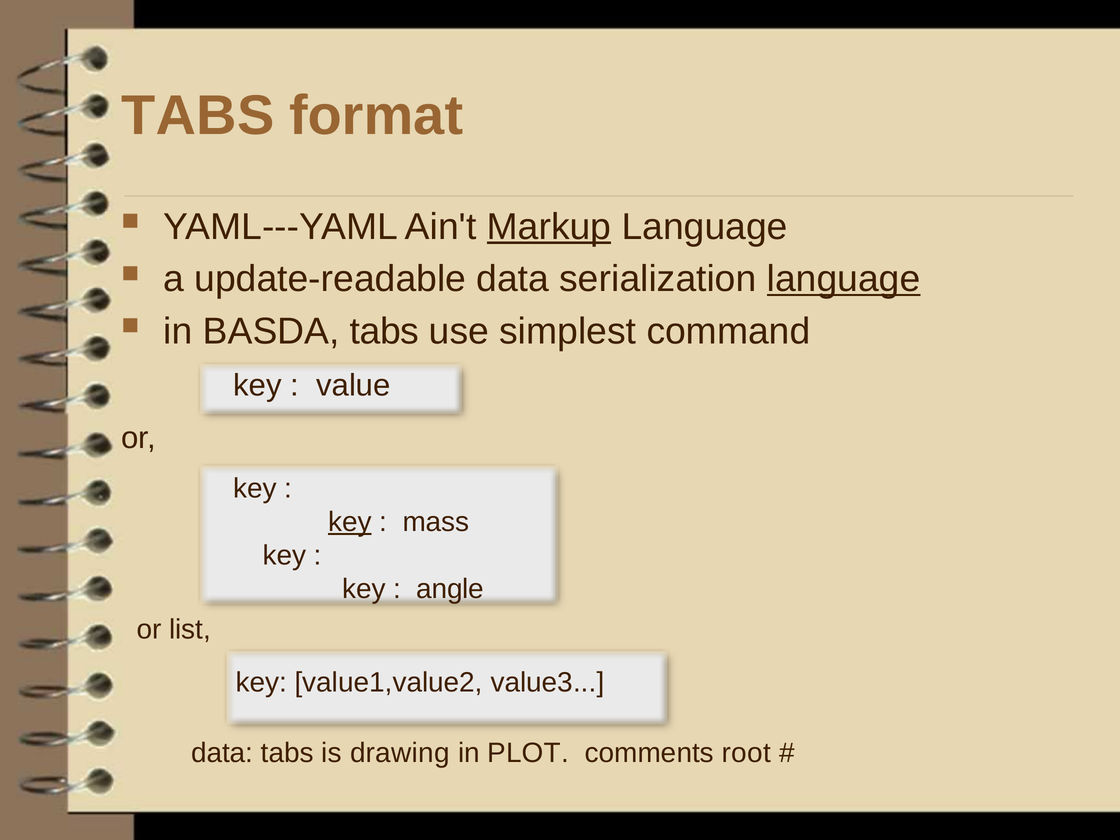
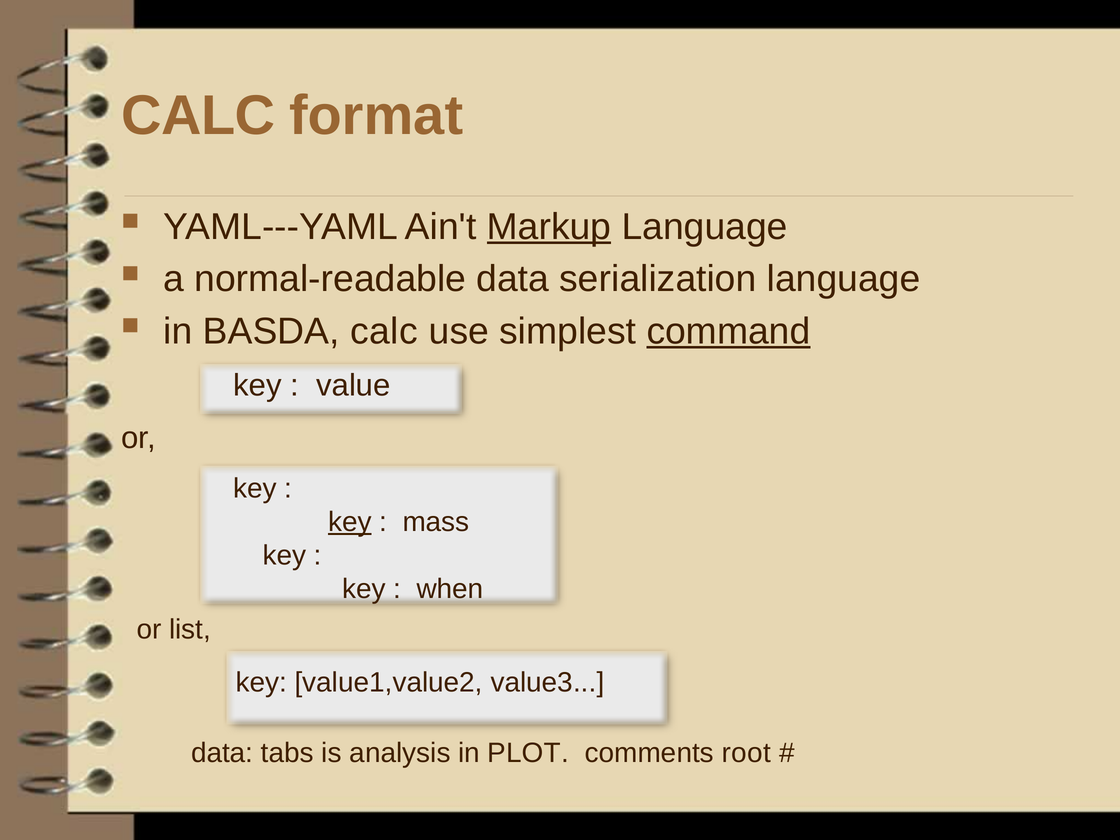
TABS: TABS -> CALC (198, 116)
update-readable: update-readable -> normal-readable (330, 279)
language underline: present -> none (844, 279)
BASDA tabs: tabs -> calc (384, 331)
command underline: none -> present (728, 331)
angle: angle -> when (450, 589)
drawing: drawing -> analysis (400, 753)
